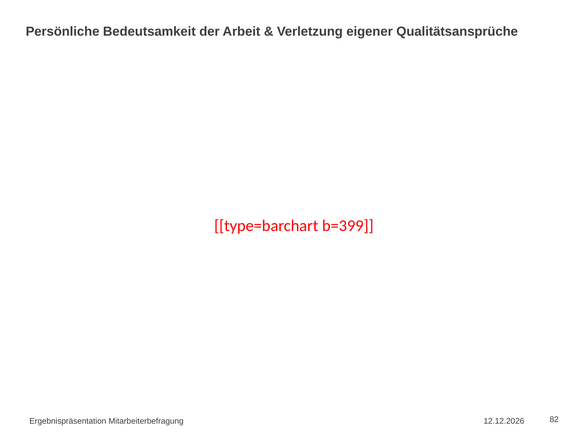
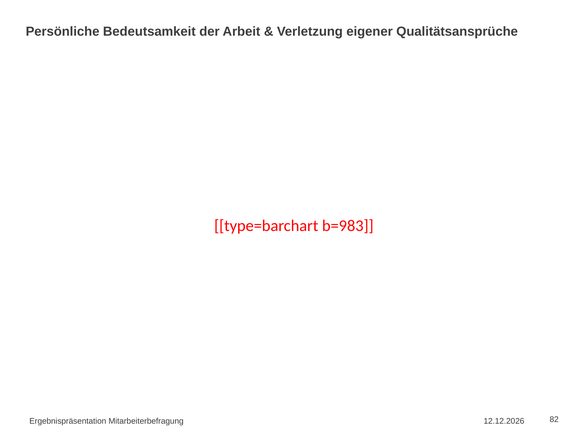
b=399: b=399 -> b=983 (348, 226)
